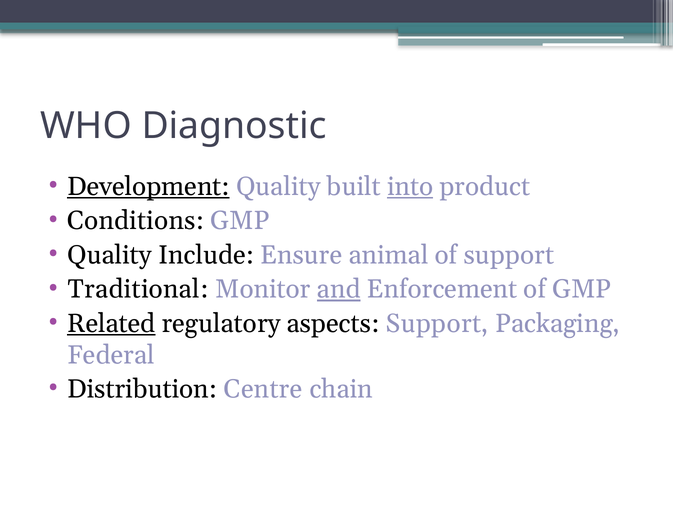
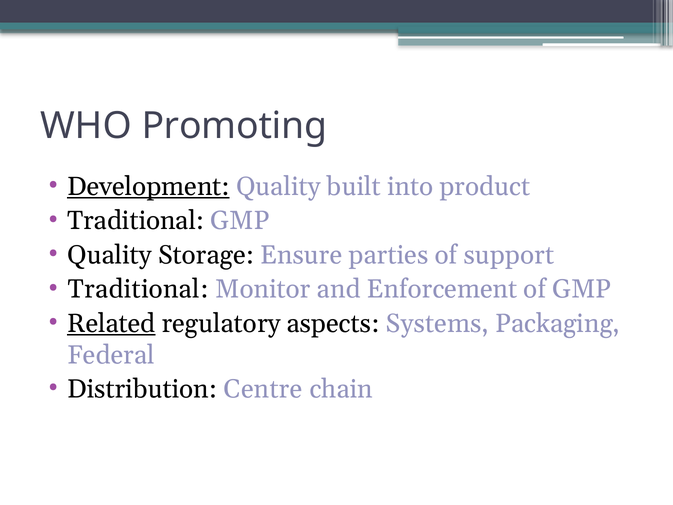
Diagnostic: Diagnostic -> Promoting (234, 126)
into underline: present -> none (410, 186)
Conditions: Conditions -> Traditional (136, 221)
Include: Include -> Storage (206, 255)
animal: animal -> parties (389, 255)
and underline: present -> none (339, 289)
aspects Support: Support -> Systems (437, 323)
